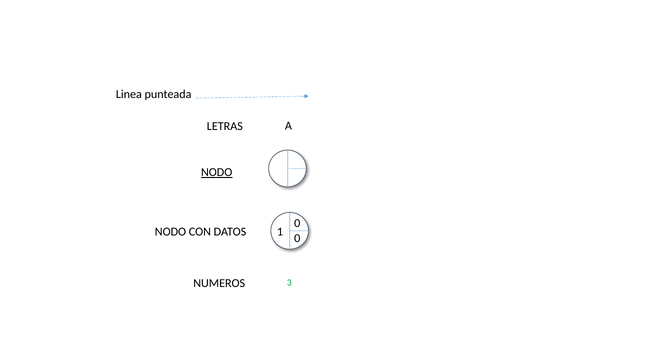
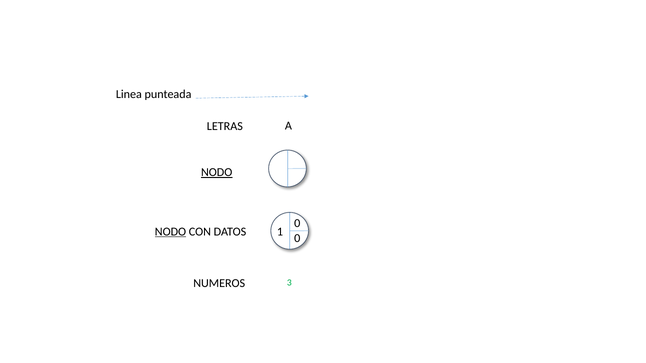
NODO underline: none -> present (170, 232)
